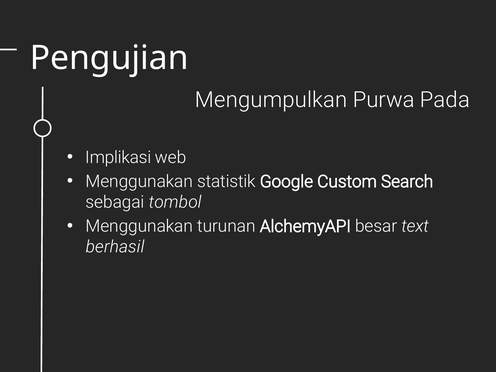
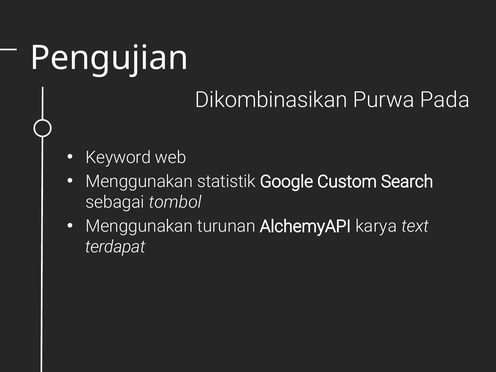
Mengumpulkan: Mengumpulkan -> Dikombinasikan (271, 100)
Implikasi: Implikasi -> Keyword (118, 157)
besar: besar -> karya (376, 226)
berhasil: berhasil -> terdapat (115, 247)
